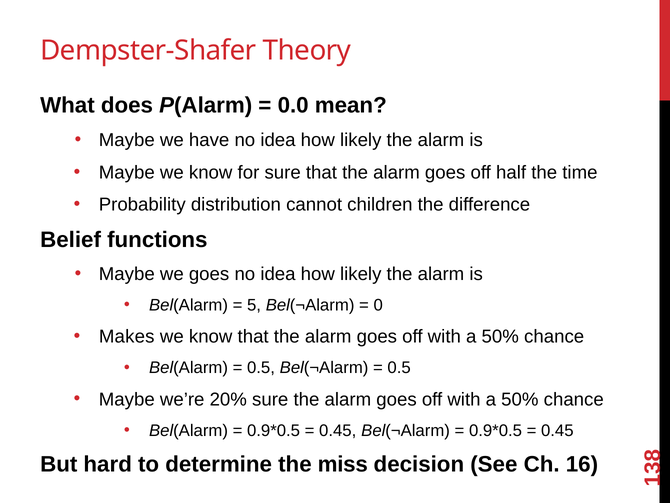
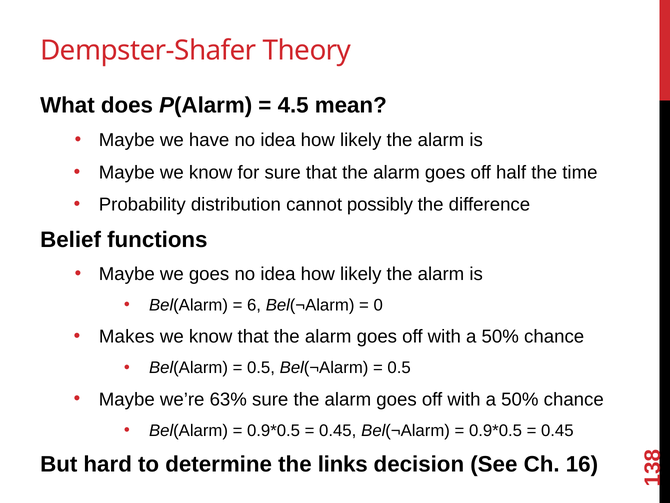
0.0: 0.0 -> 4.5 (293, 105)
children: children -> possibly (380, 205)
5: 5 -> 6 (254, 305)
20%: 20% -> 63% (228, 399)
miss: miss -> links (343, 464)
